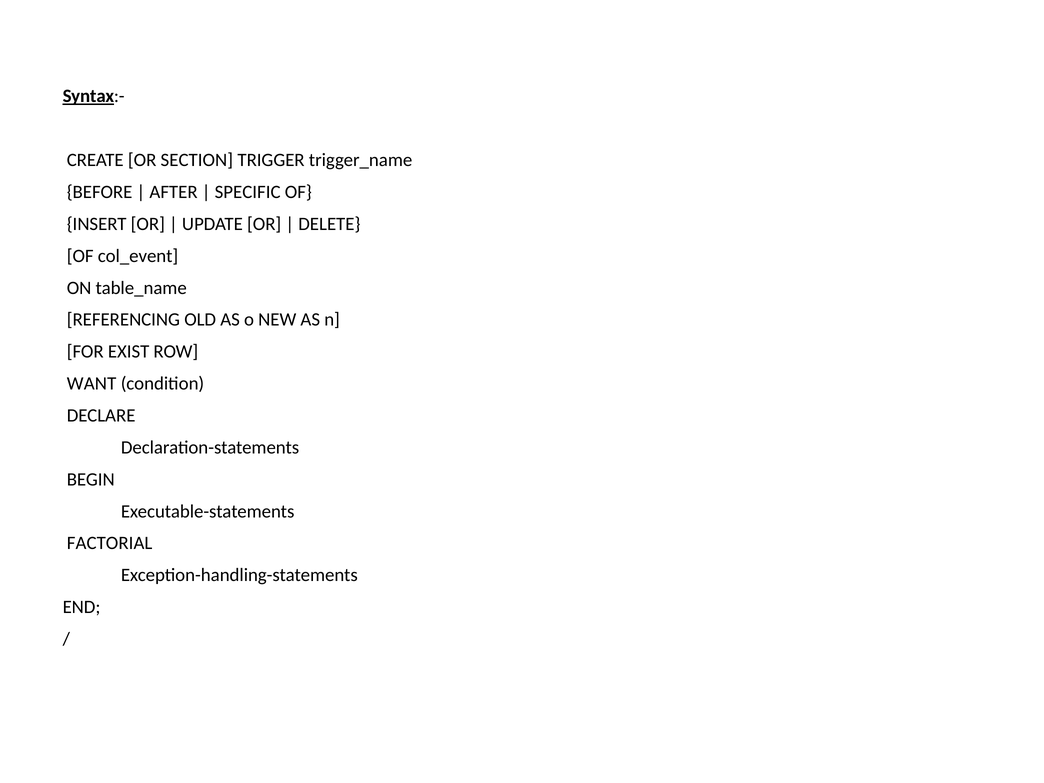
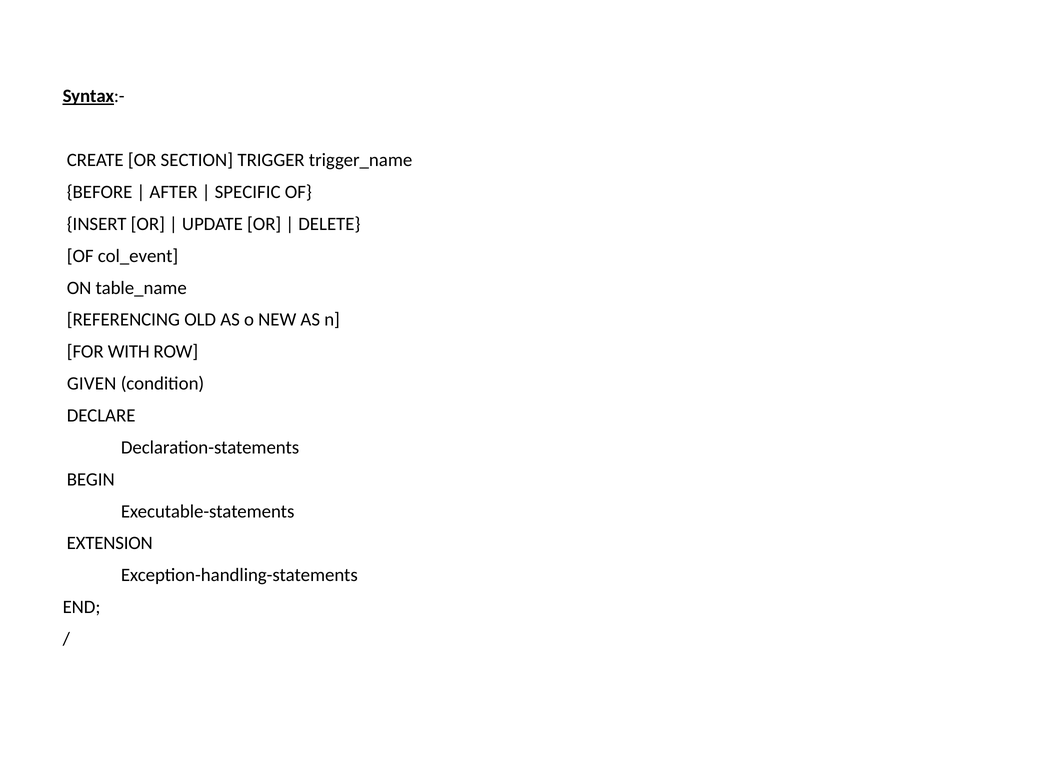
EXIST: EXIST -> WITH (129, 352)
WANT: WANT -> GIVEN (92, 384)
FACTORIAL: FACTORIAL -> EXTENSION (110, 543)
